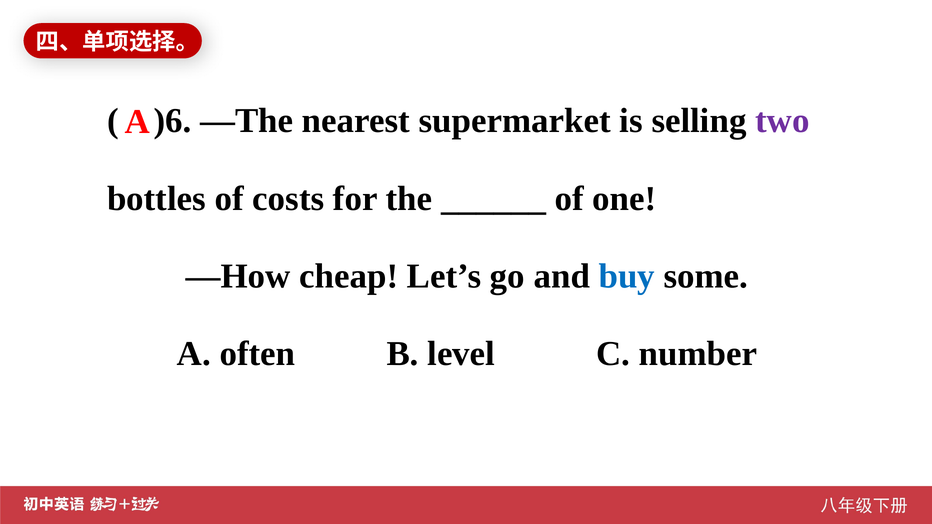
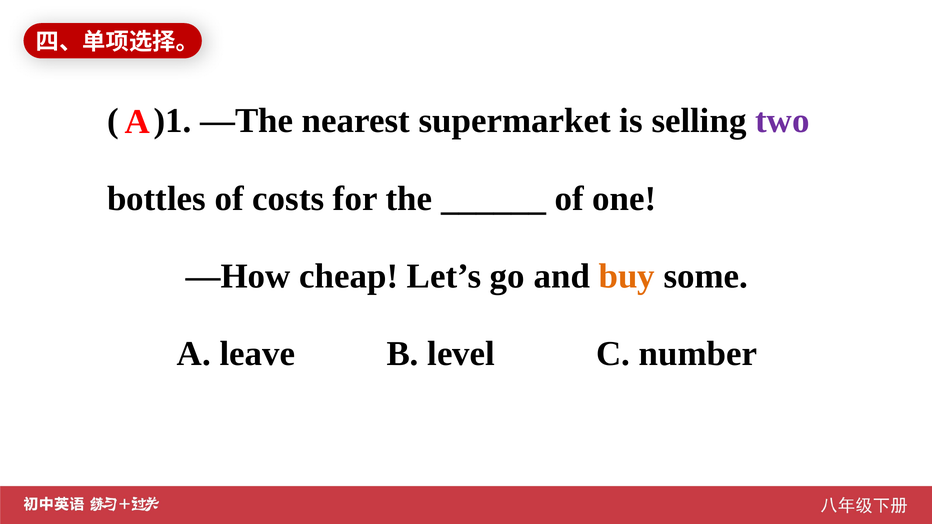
)6: )6 -> )1 (172, 121)
buy colour: blue -> orange (627, 276)
often: often -> leave (257, 354)
